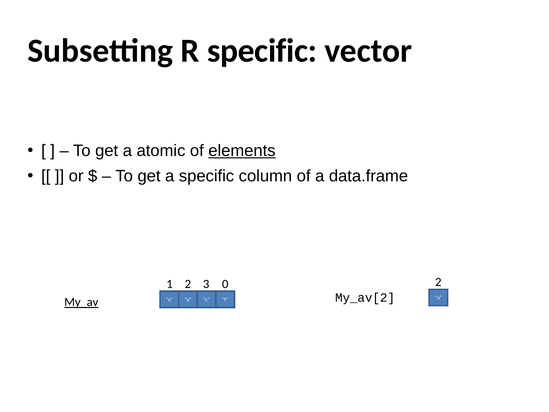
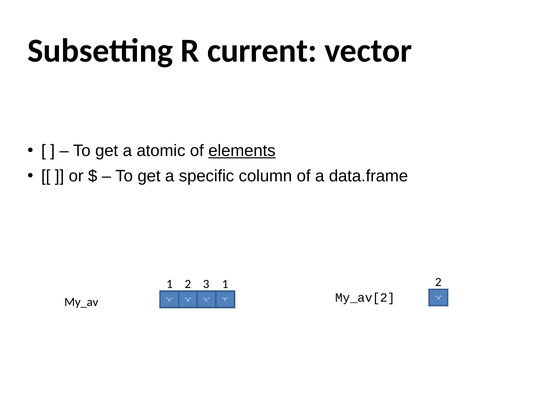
R specific: specific -> current (262, 51)
3 0: 0 -> 1 (225, 284)
My_av underline: present -> none (81, 302)
